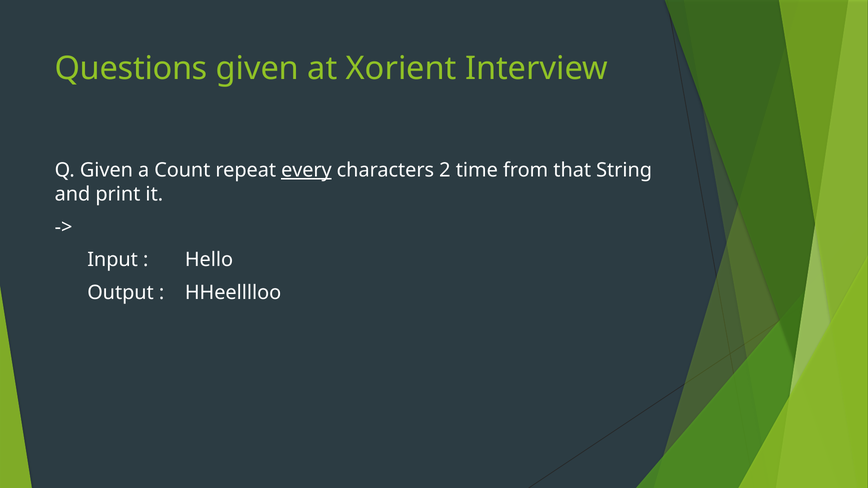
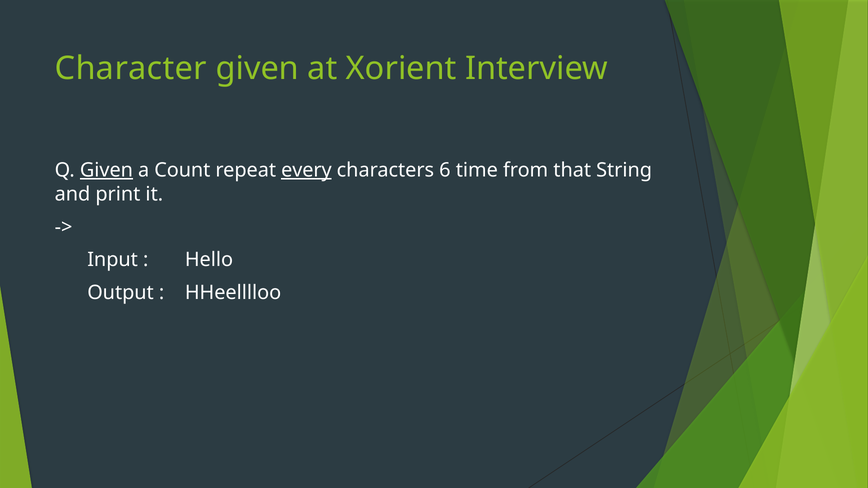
Questions: Questions -> Character (131, 68)
Given underline: none -> present (106, 170)
2: 2 -> 6 (445, 170)
